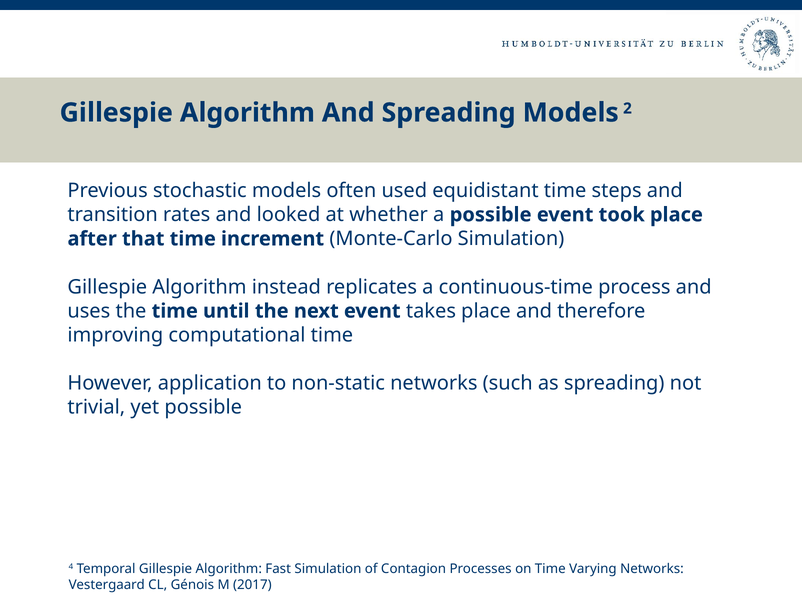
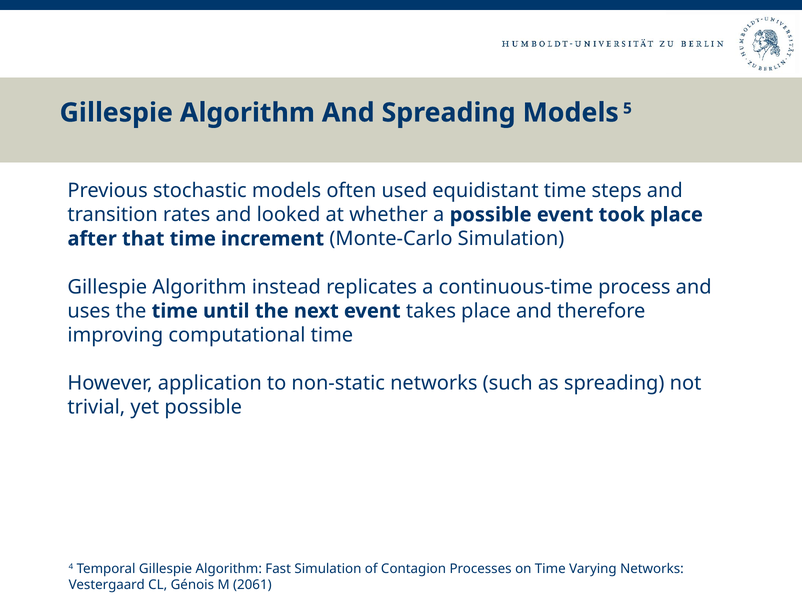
2: 2 -> 5 (627, 108)
2017: 2017 -> 2061 (252, 584)
